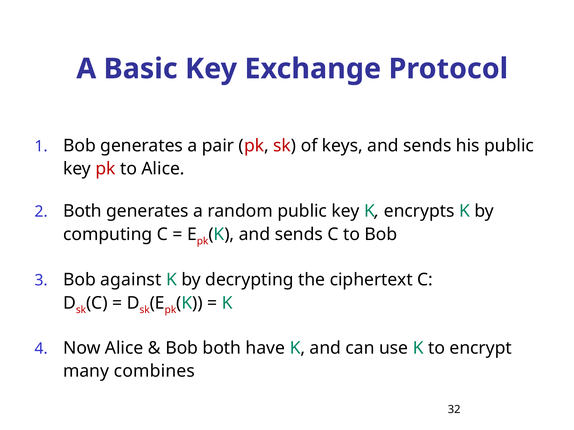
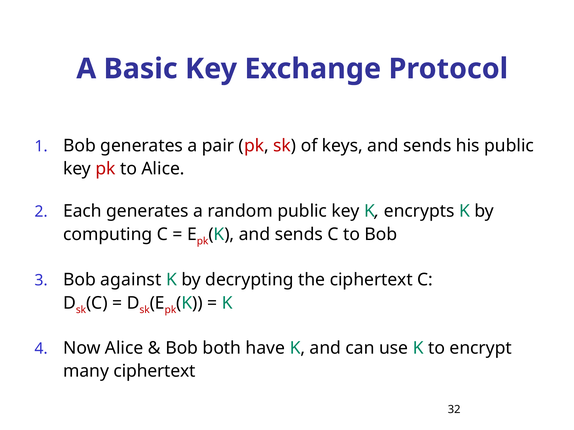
Both: Both -> Each (82, 211)
many combines: combines -> ciphertext (155, 372)
